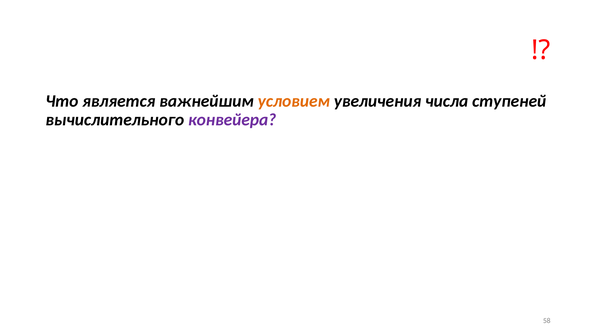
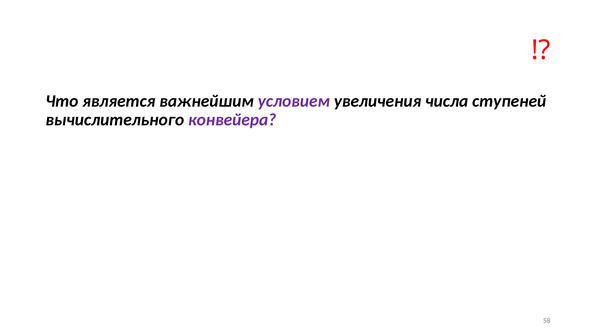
условием colour: orange -> purple (294, 101)
